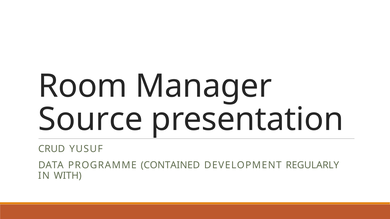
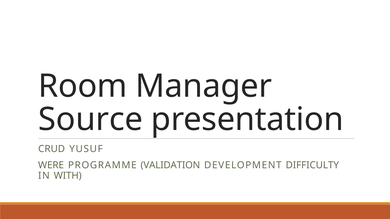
DATA: DATA -> WERE (51, 165)
CONTAINED: CONTAINED -> VALIDATION (170, 165)
REGULARLY: REGULARLY -> DIFFICULTY (312, 165)
